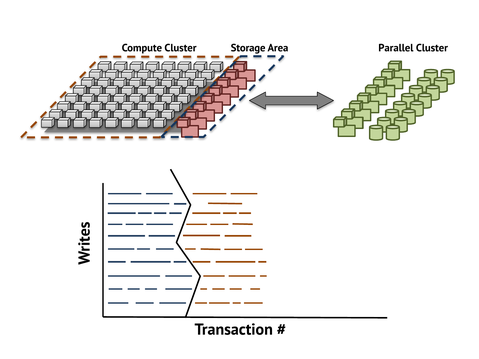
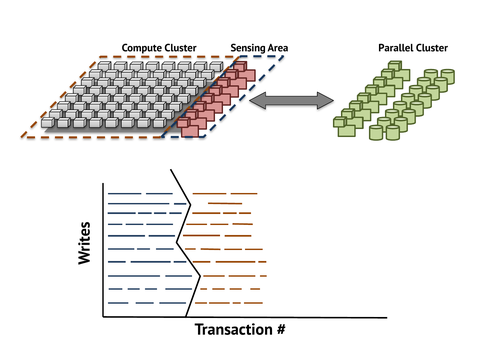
Storage: Storage -> Sensing (248, 48)
